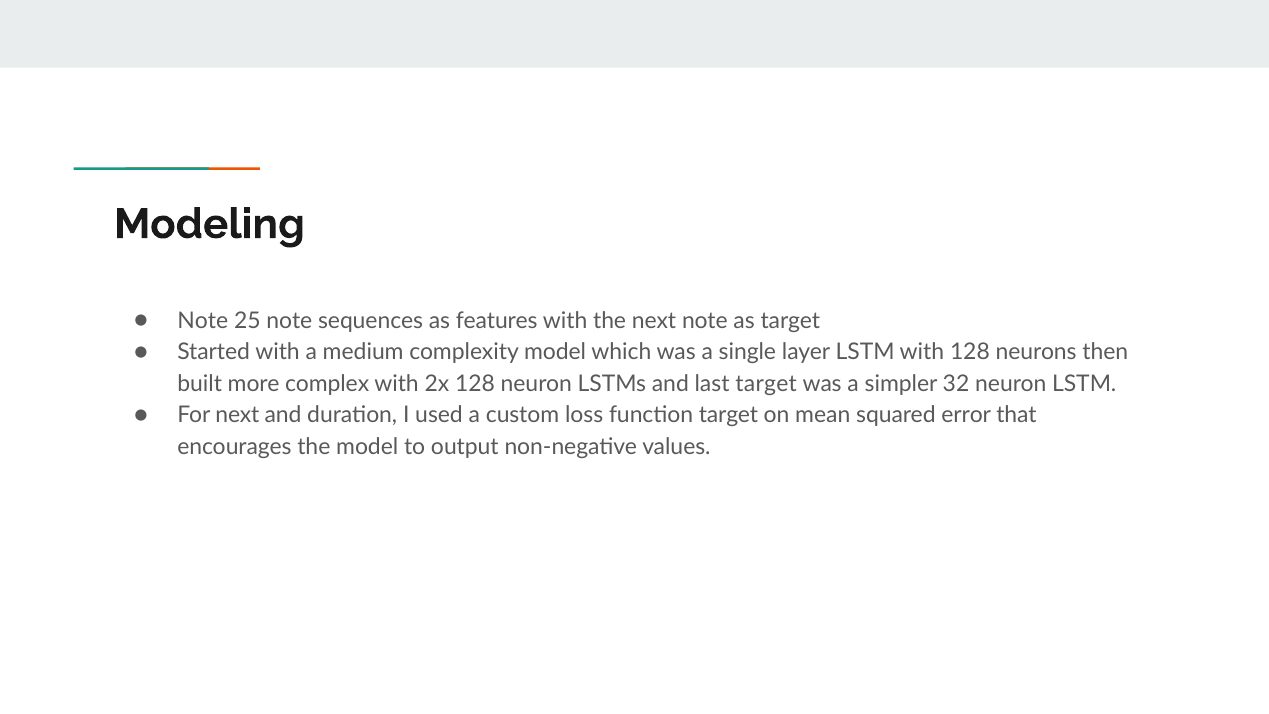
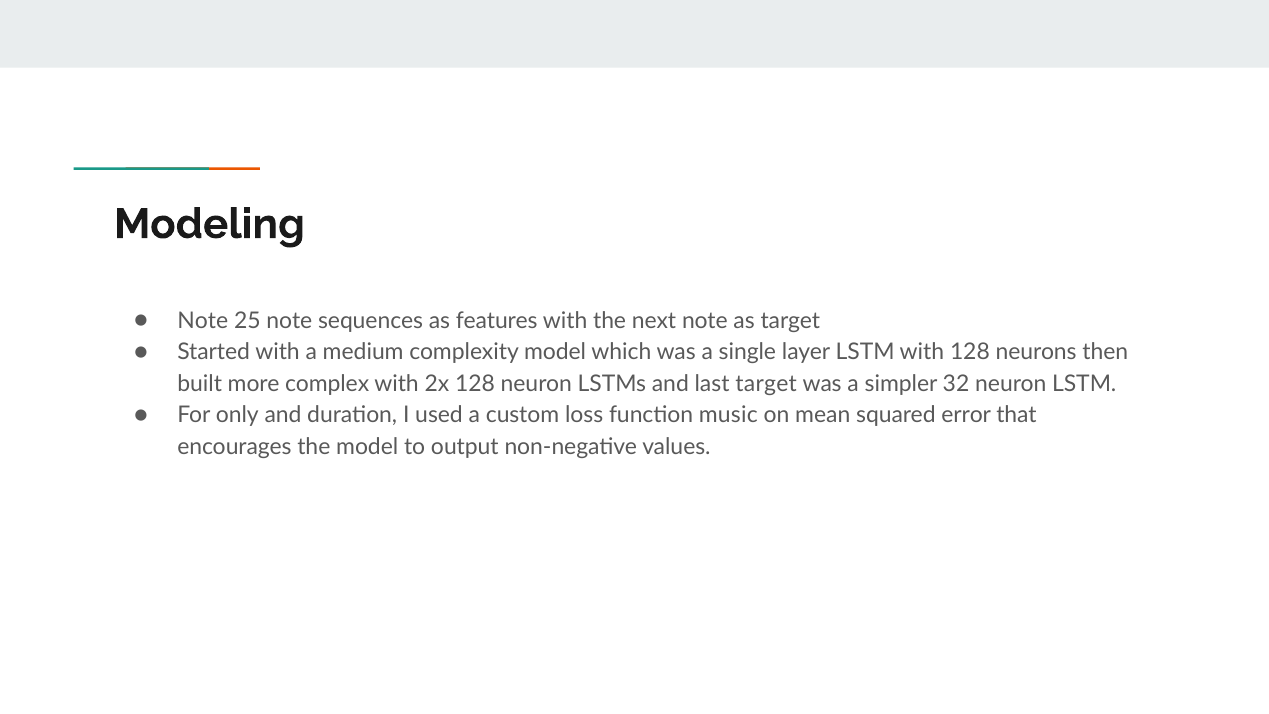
For next: next -> only (237, 415)
function target: target -> music (728, 415)
